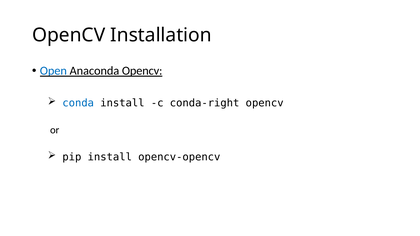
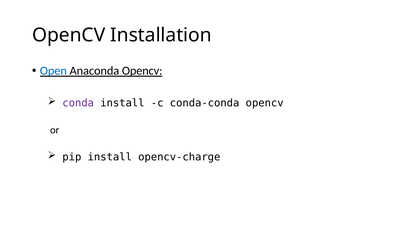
conda colour: blue -> purple (78, 103)
conda-right: conda-right -> conda-conda (205, 103)
opencv-opencv: opencv-opencv -> opencv-charge (179, 157)
